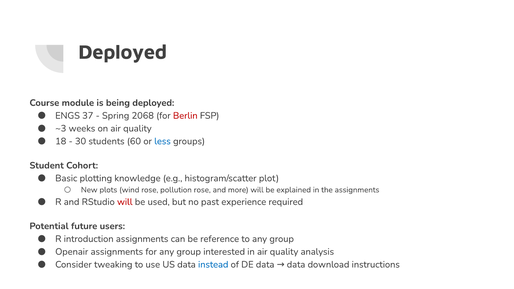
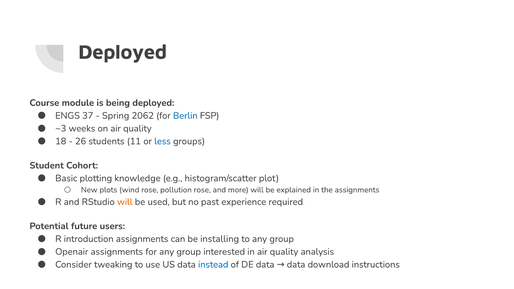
2068: 2068 -> 2062 (143, 116)
Berlin colour: red -> blue (185, 116)
30: 30 -> 26 (81, 141)
60: 60 -> 11 (134, 141)
will colour: red -> orange (125, 202)
reference: reference -> installing (220, 239)
